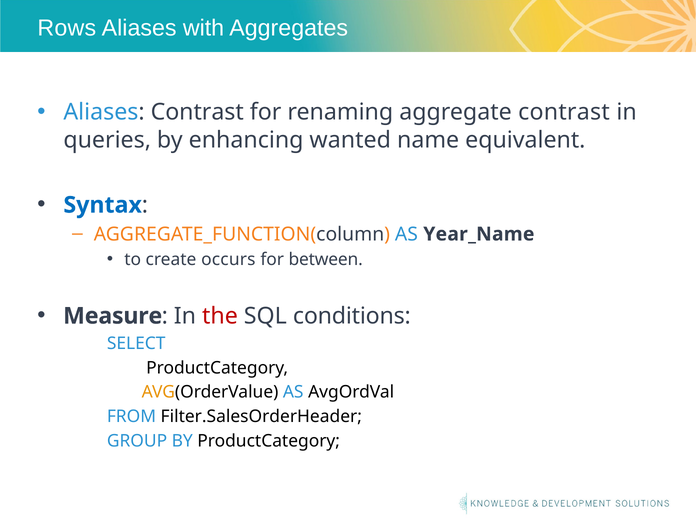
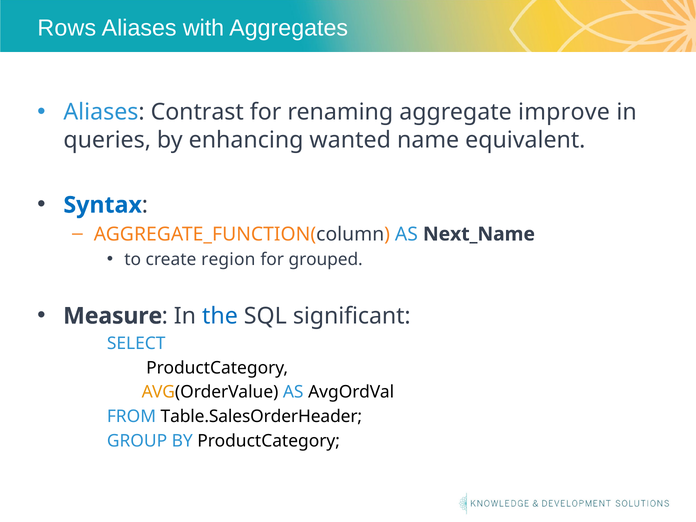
aggregate contrast: contrast -> improve (564, 112)
Year_Name: Year_Name -> Next_Name (479, 234)
occurs: occurs -> region (228, 260)
between: between -> grouped (326, 260)
the colour: red -> blue (220, 316)
conditions: conditions -> significant (352, 316)
Filter.SalesOrderHeader: Filter.SalesOrderHeader -> Table.SalesOrderHeader (261, 416)
